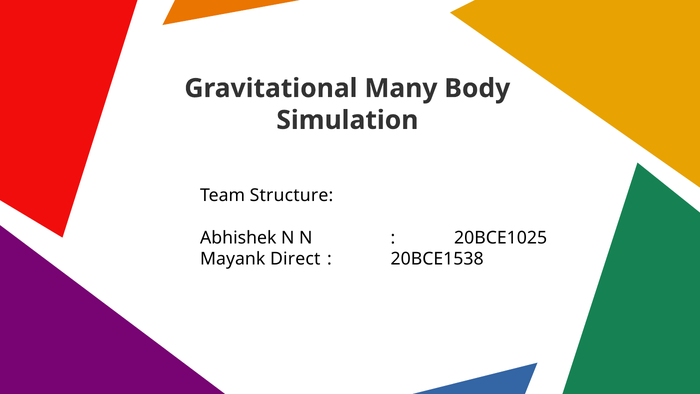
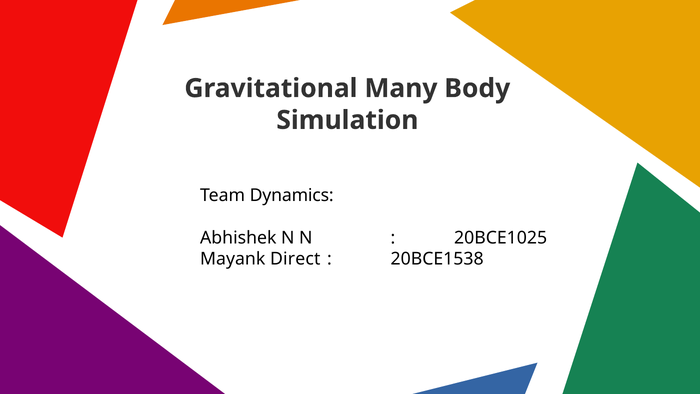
Structure: Structure -> Dynamics (292, 195)
